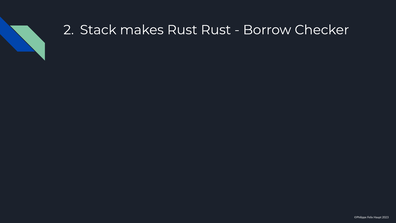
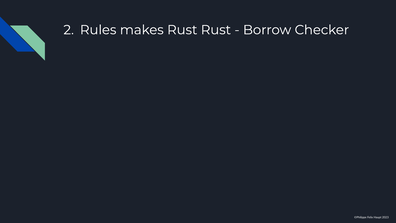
Stack: Stack -> Rules (98, 30)
